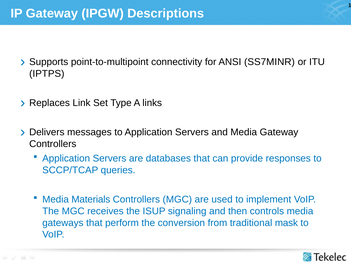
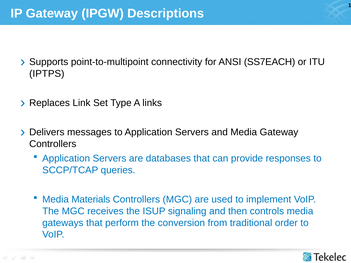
SS7MINR: SS7MINR -> SS7EACH (270, 62)
mask: mask -> order (286, 223)
